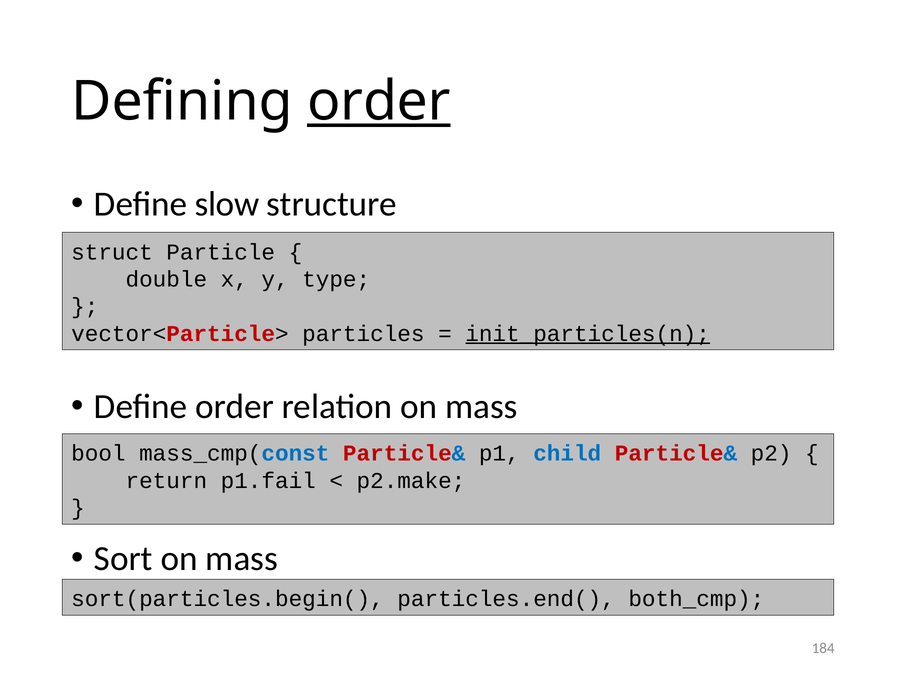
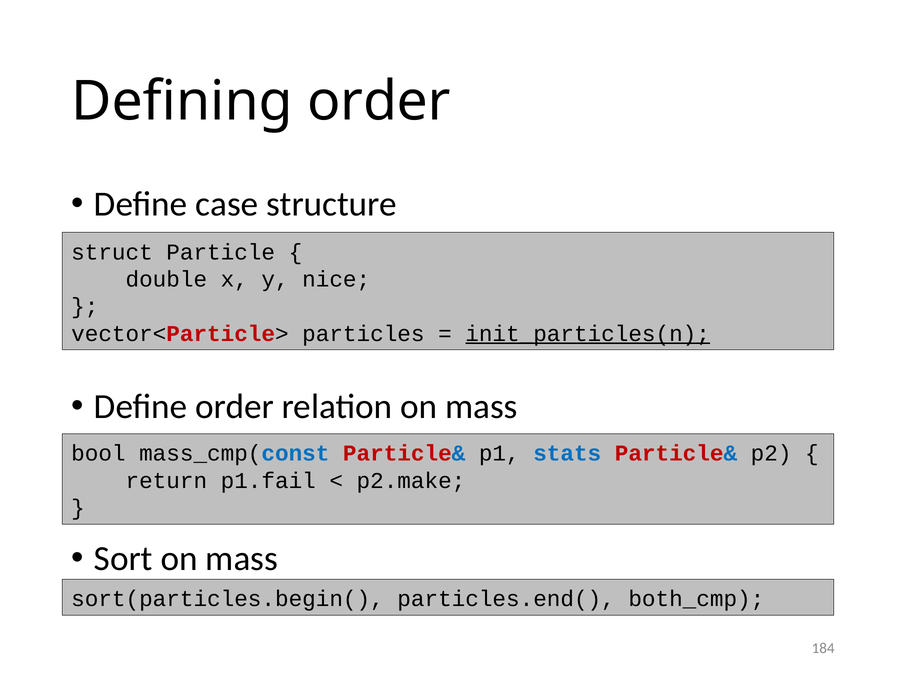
order underline: present -> none (379, 101)
slow: slow -> case (227, 204)
type: type -> nice (336, 279)
child: child -> stats (567, 454)
